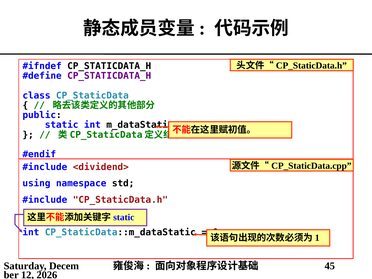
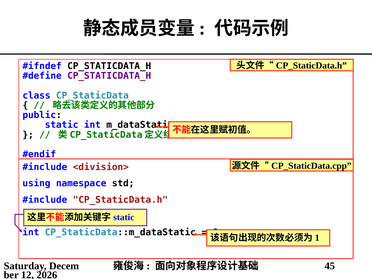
<dividend>: <dividend> -> <division> (101, 167)
